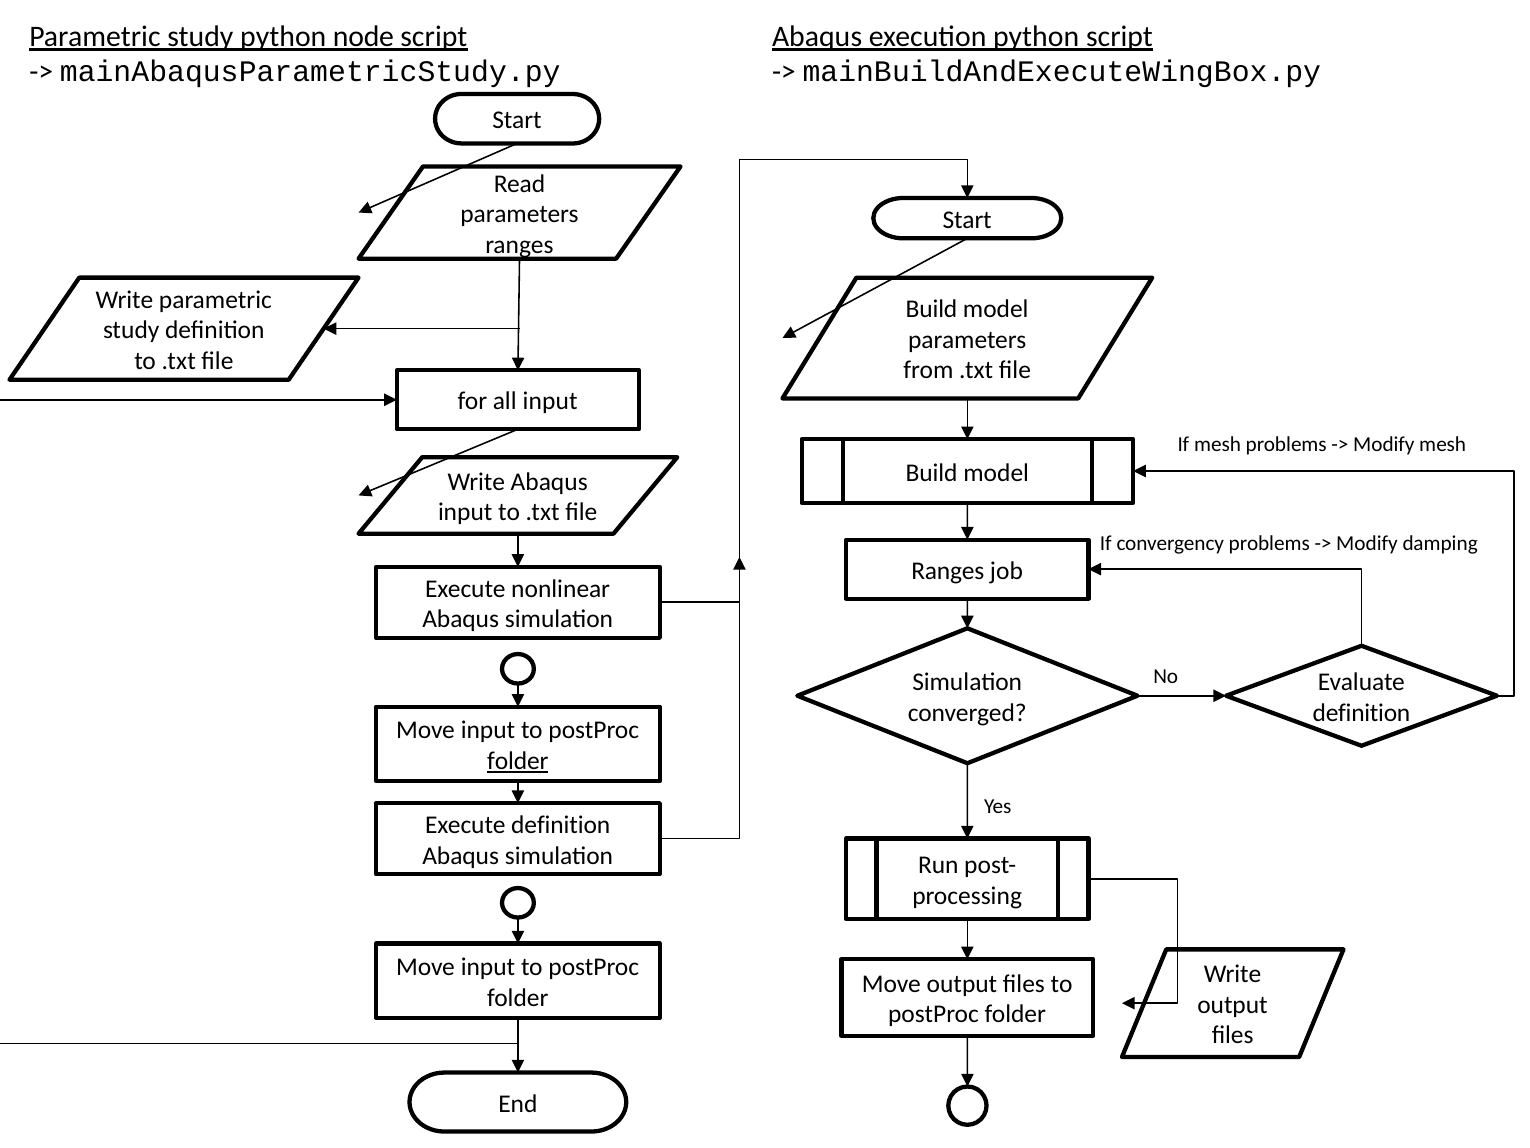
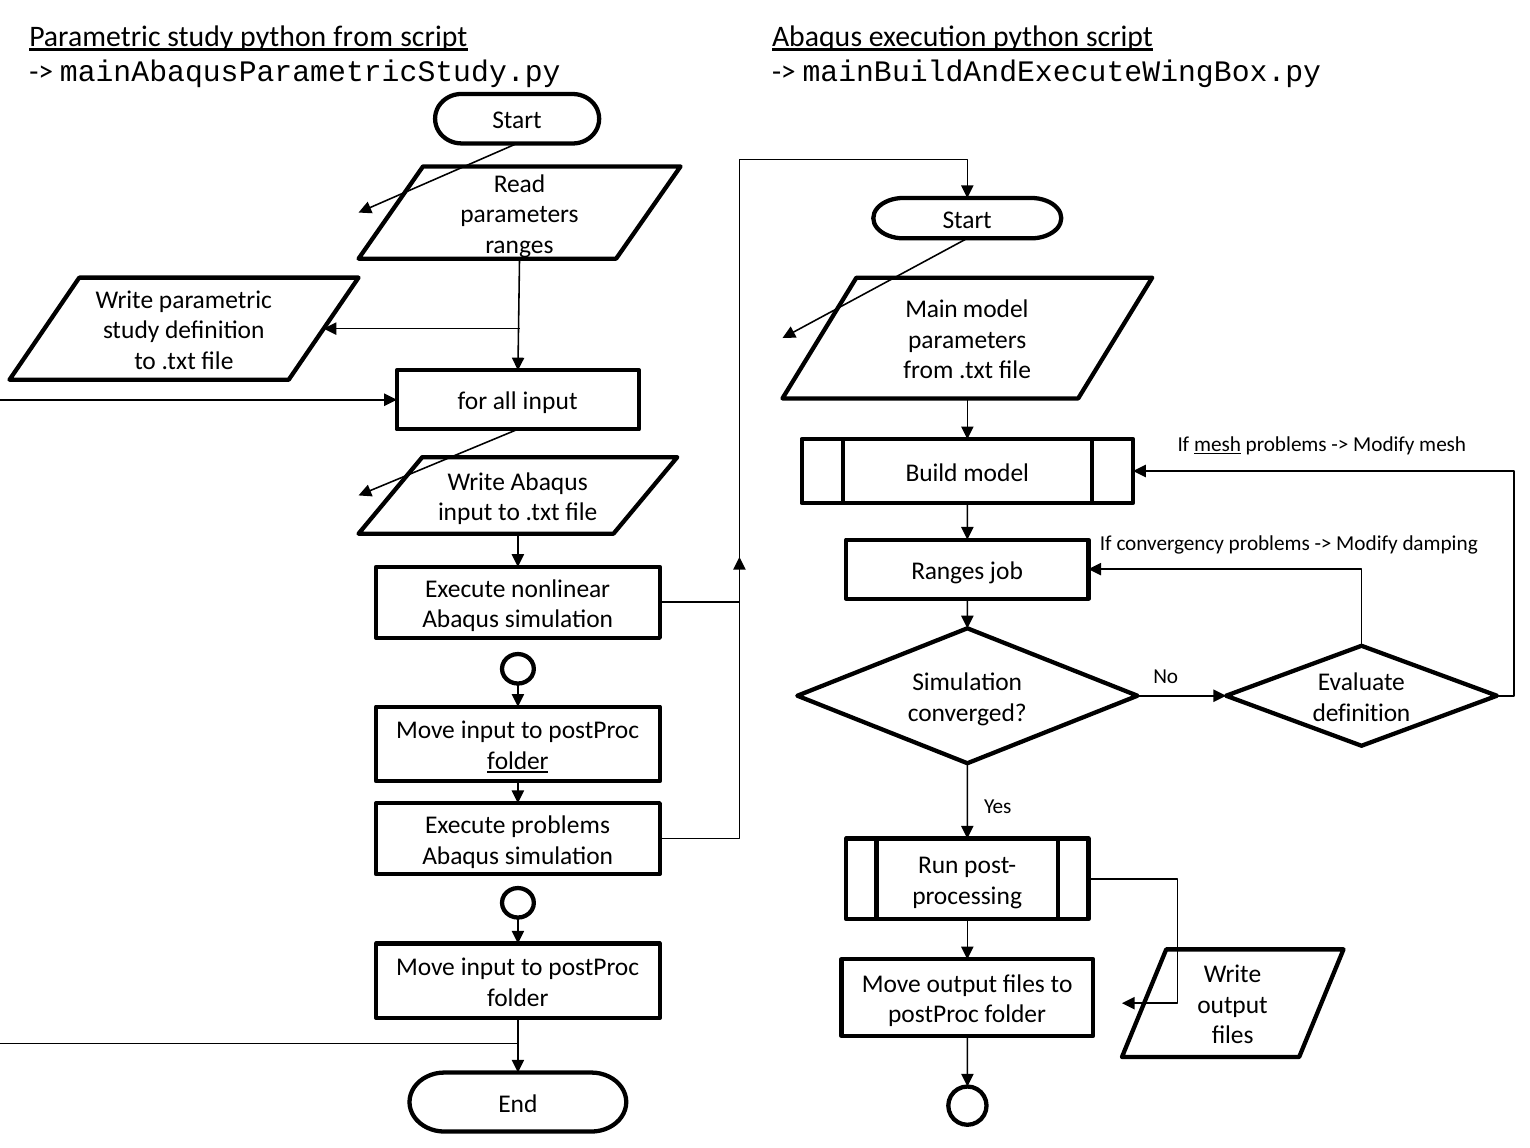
python node: node -> from (363, 36)
Build: Build -> Main (932, 309)
mesh underline: none -> present (1218, 444)
Execute definition: definition -> problems (561, 825)
